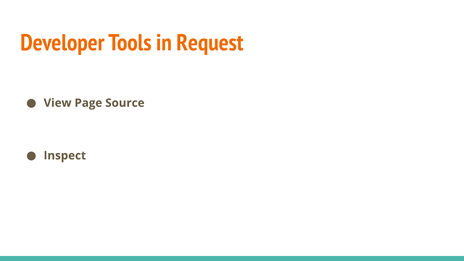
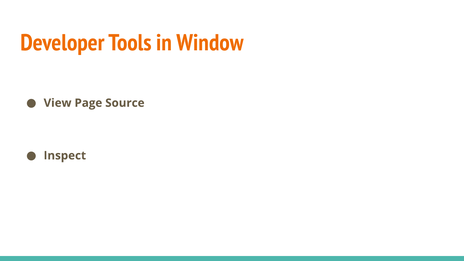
Request: Request -> Window (210, 43)
